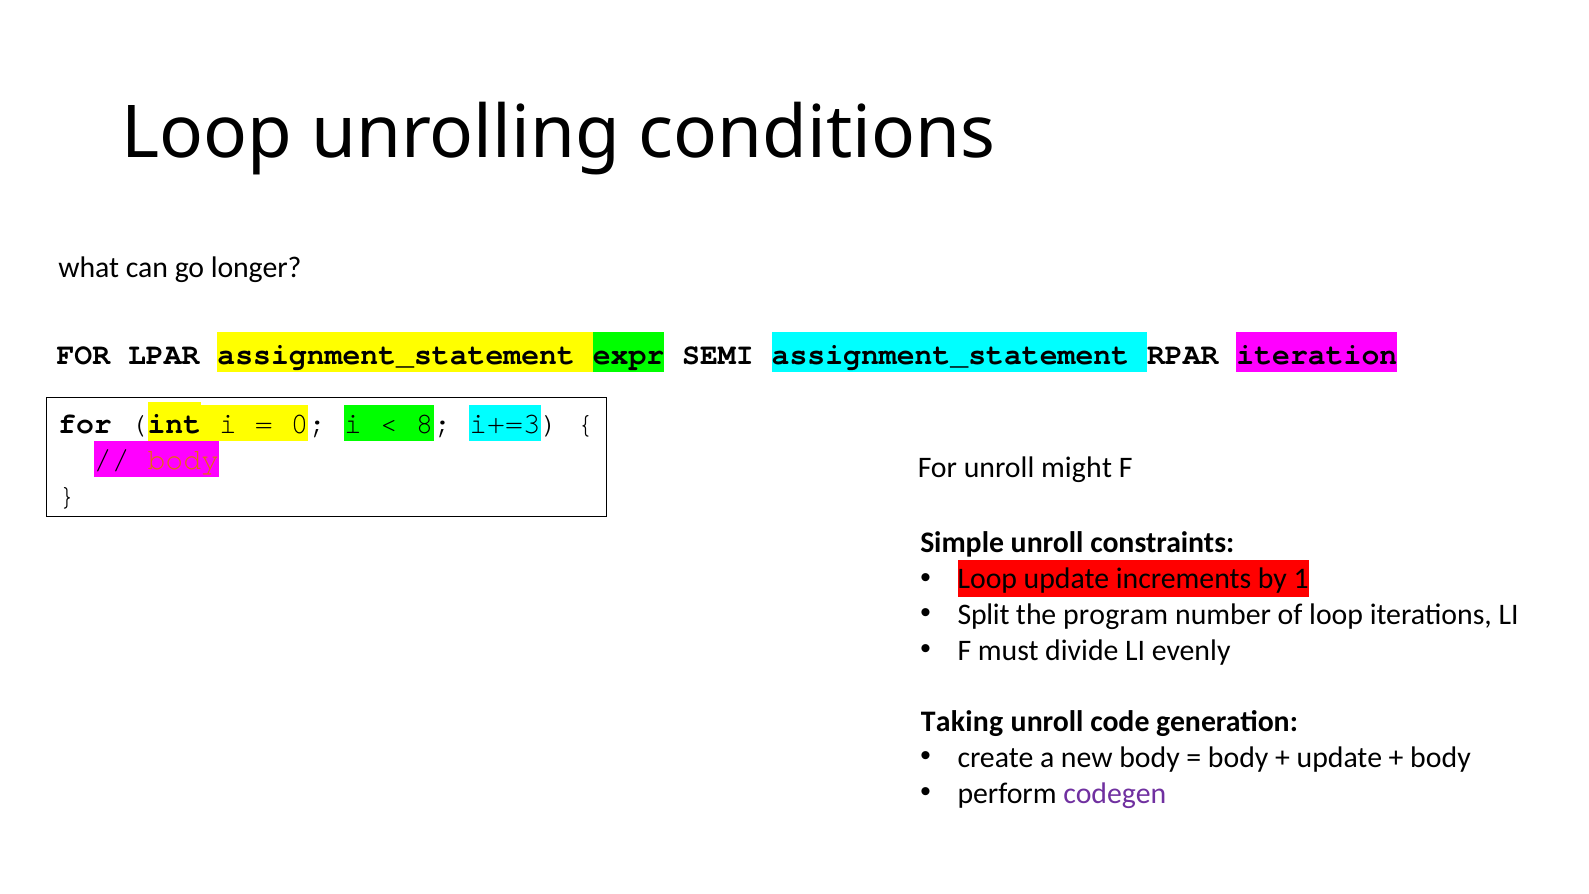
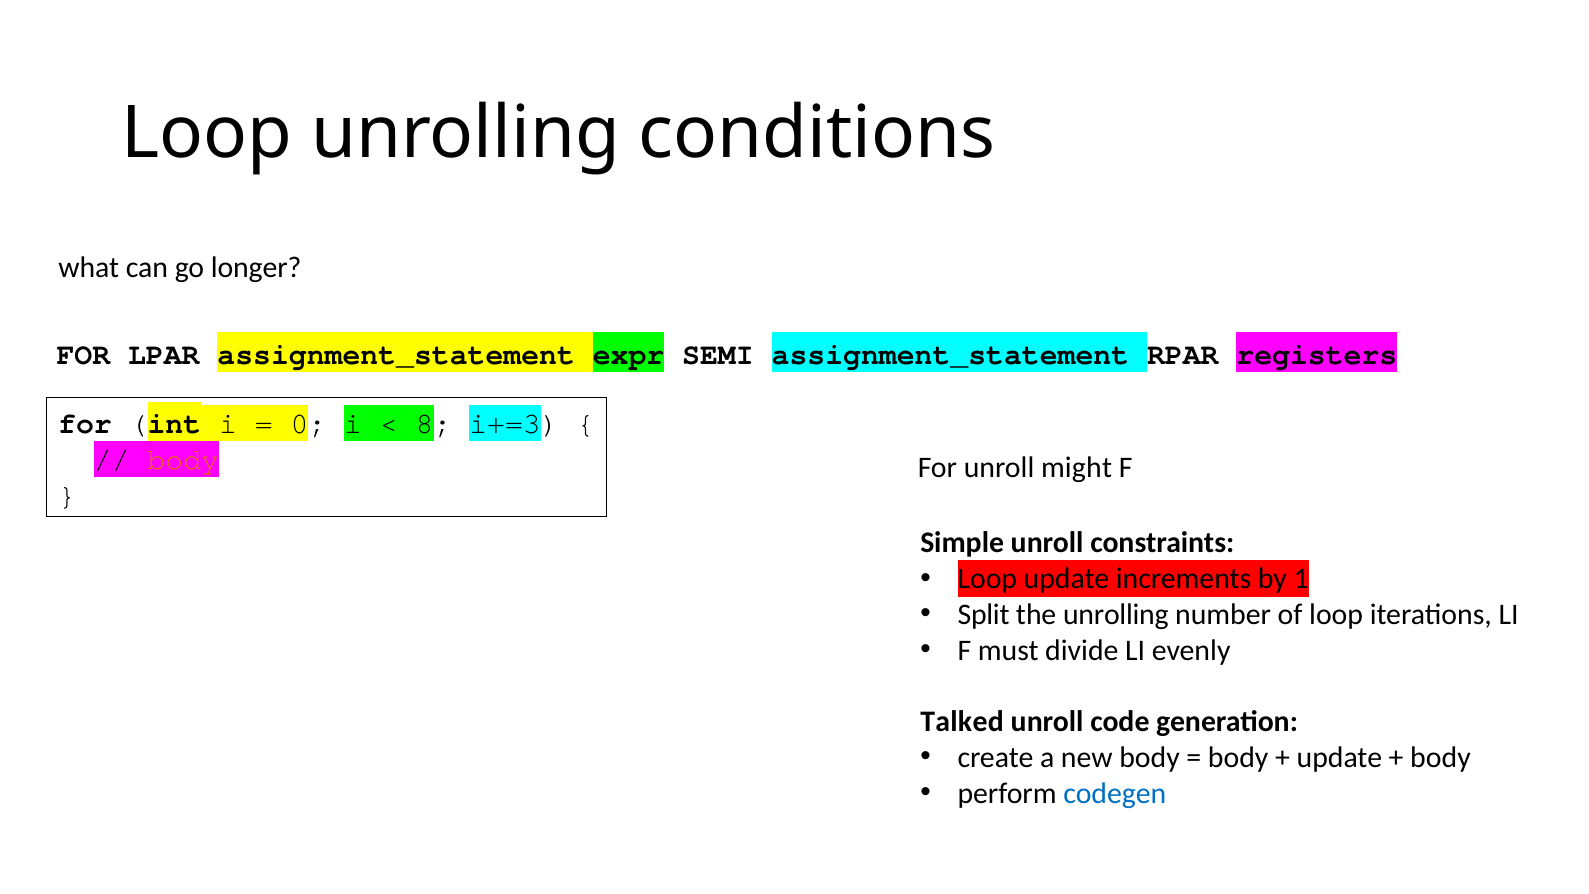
iteration: iteration -> registers (1317, 354)
the program: program -> unrolling (1116, 614)
Taking: Taking -> Talked (962, 722)
codegen colour: purple -> blue (1115, 793)
